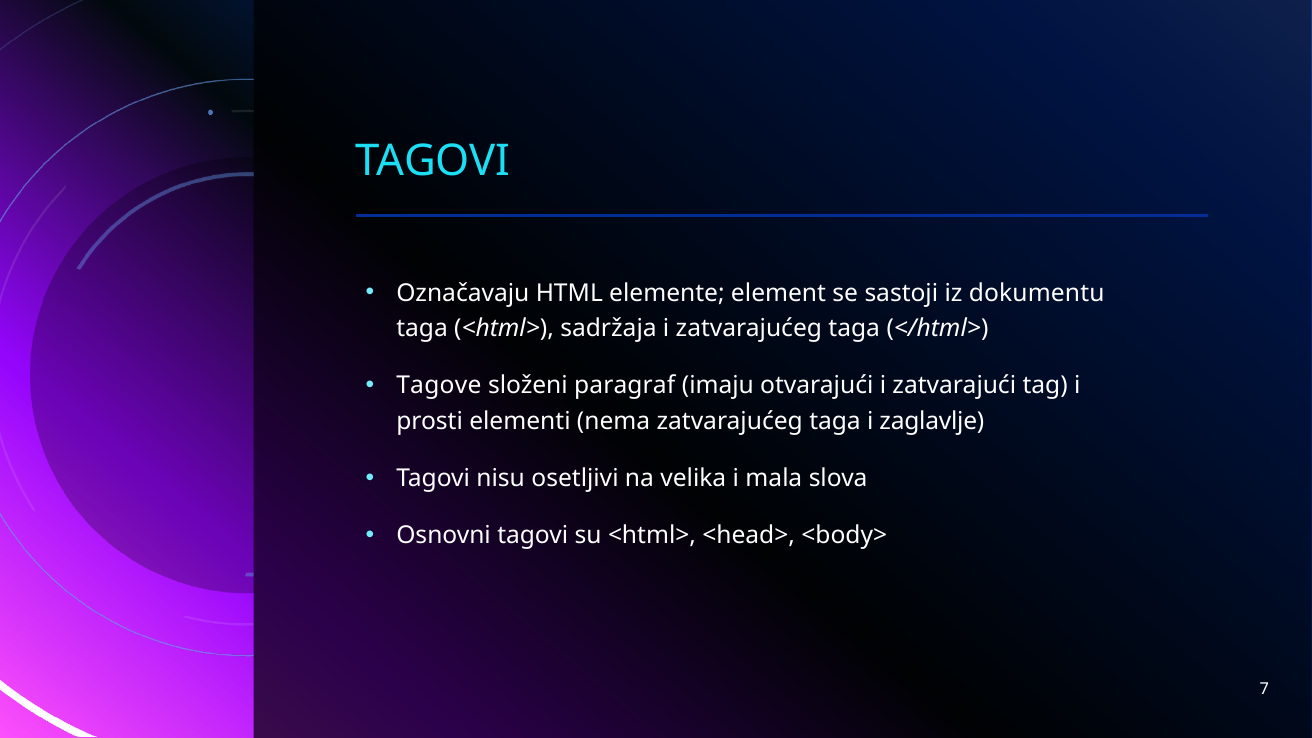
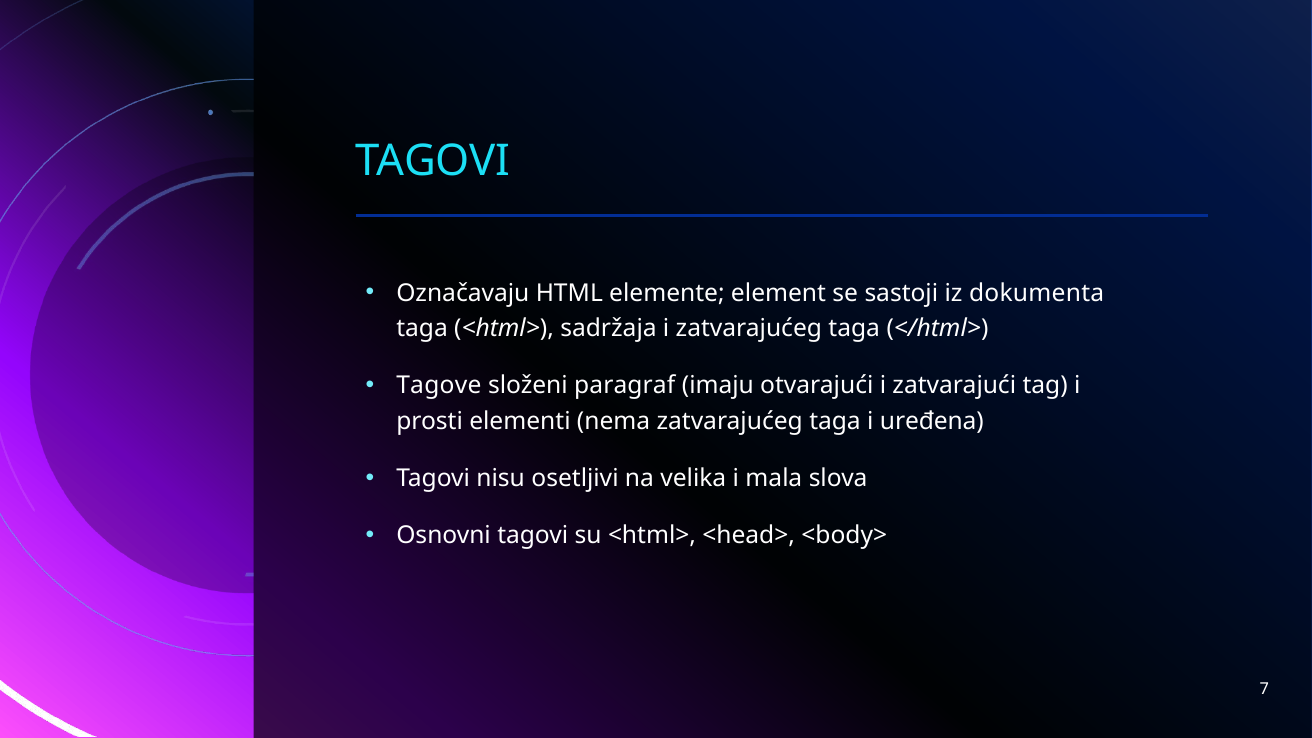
dokumentu: dokumentu -> dokumenta (1037, 293)
zaglavlje: zaglavlje -> uređena (932, 421)
